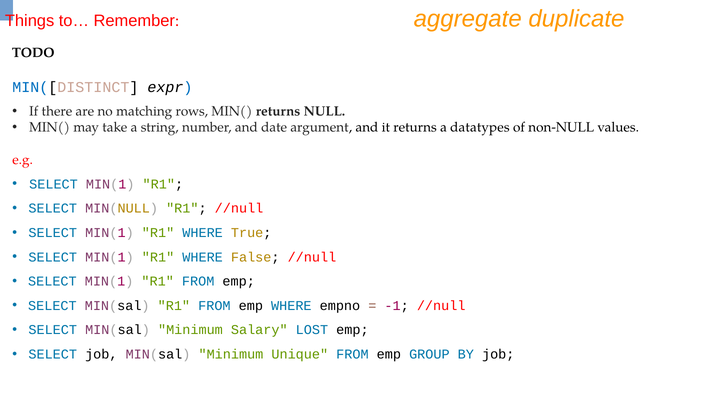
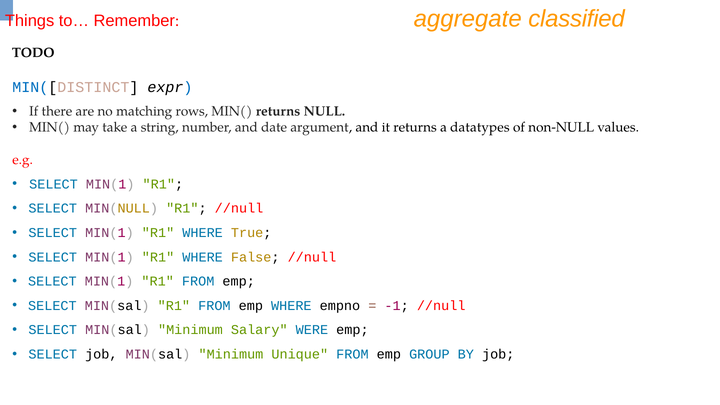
duplicate: duplicate -> classified (577, 19)
LOST: LOST -> WERE (312, 330)
